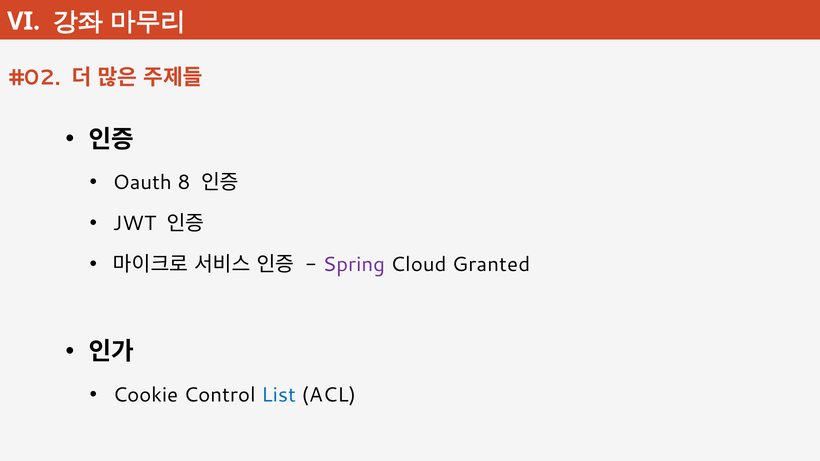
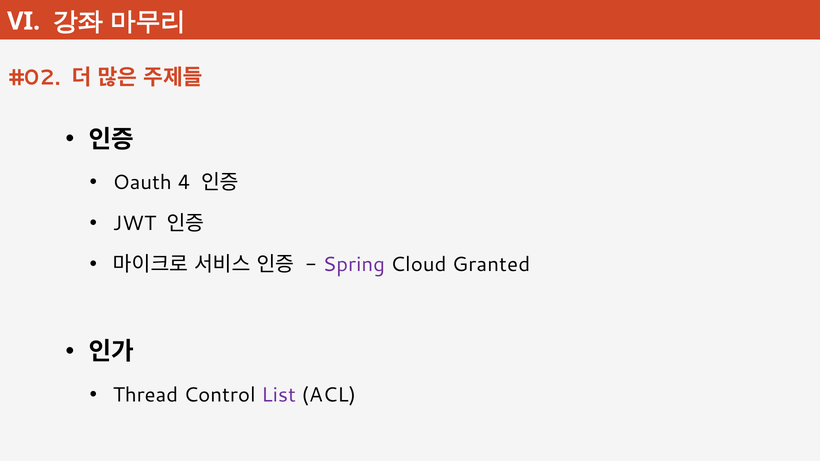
8: 8 -> 4 (184, 183)
Cookie: Cookie -> Thread (145, 395)
List colour: blue -> purple (279, 395)
